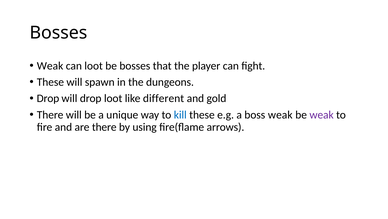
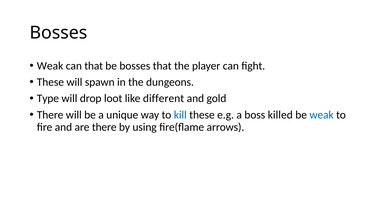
can loot: loot -> that (94, 66)
Drop: Drop -> Type (48, 98)
boss weak: weak -> killed (280, 114)
weak colour: purple -> blue (322, 114)
